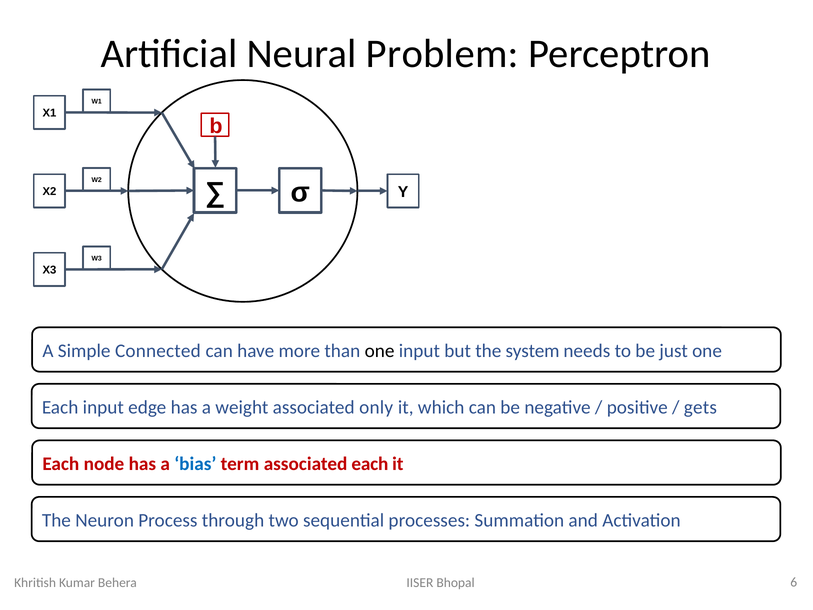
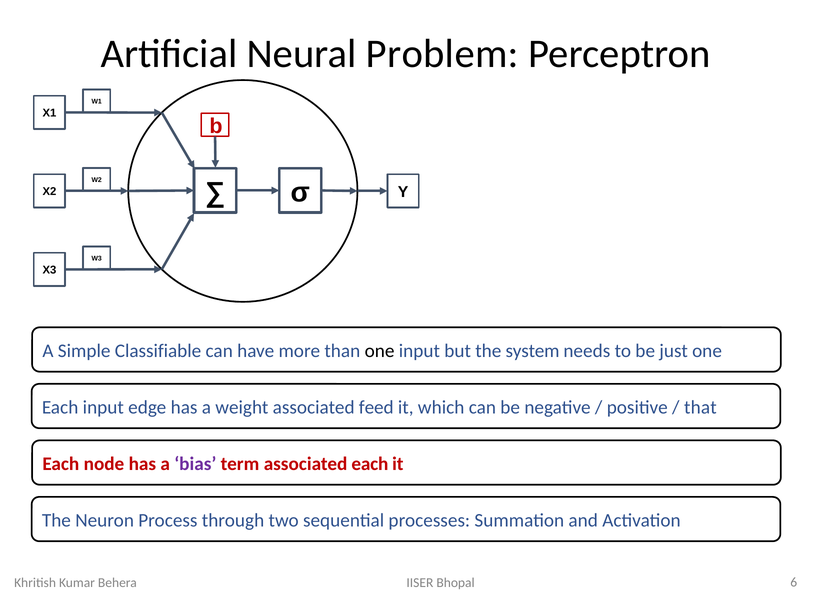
Connected: Connected -> Classifiable (158, 351)
only: only -> feed (376, 407)
gets: gets -> that (700, 407)
bias colour: blue -> purple (195, 464)
